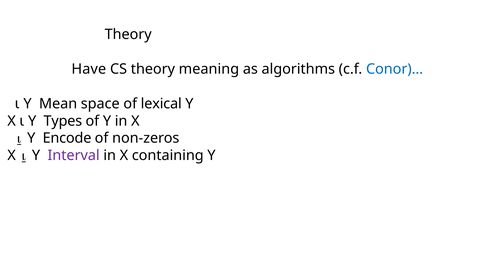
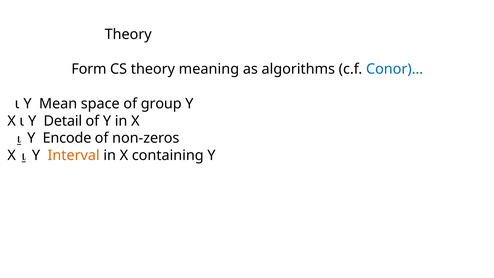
Have: Have -> Form (89, 69)
lexical: lexical -> group (161, 104)
Types: Types -> Detail (63, 121)
Interval colour: purple -> orange (74, 155)
